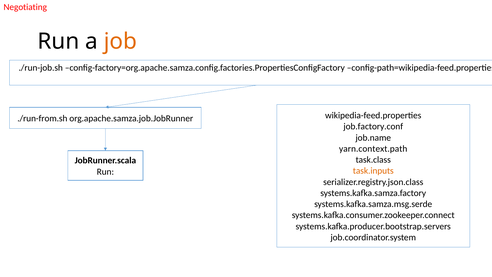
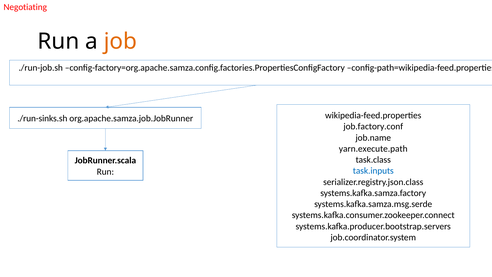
./run-from.sh: ./run-from.sh -> ./run-sinks.sh (42, 118)
yarn.context.path: yarn.context.path -> yarn.execute.path (373, 149)
task.inputs colour: orange -> blue (373, 171)
